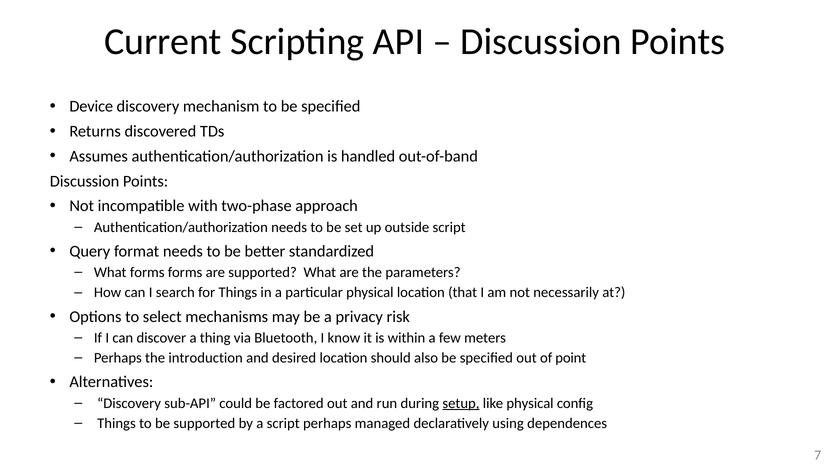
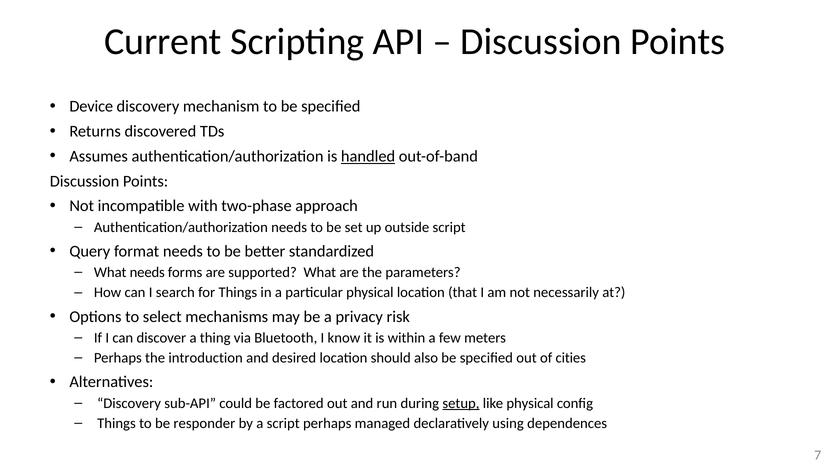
handled underline: none -> present (368, 156)
What forms: forms -> needs (147, 272)
point: point -> cities (571, 358)
be supported: supported -> responder (204, 423)
